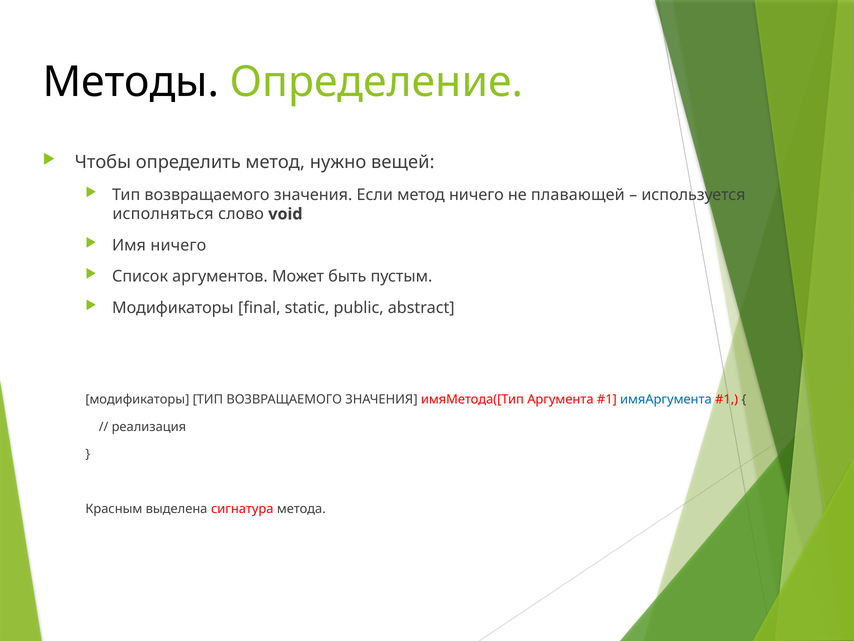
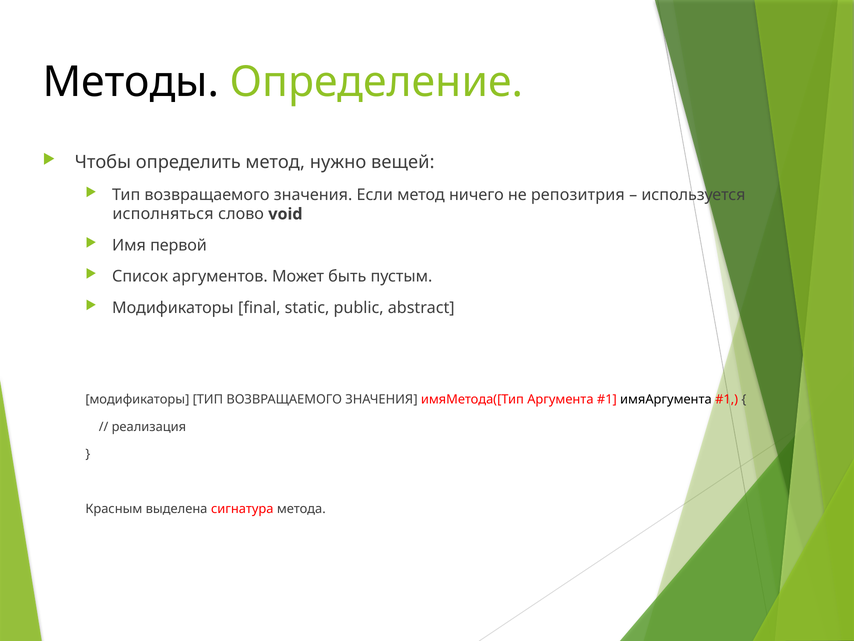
плавающей: плавающей -> репозитрия (578, 194)
Имя ничего: ничего -> первой (178, 245)
имяАргумента colour: blue -> black (666, 399)
